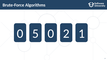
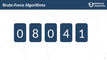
5: 5 -> 8 (35, 34)
2: 2 -> 4 (66, 34)
